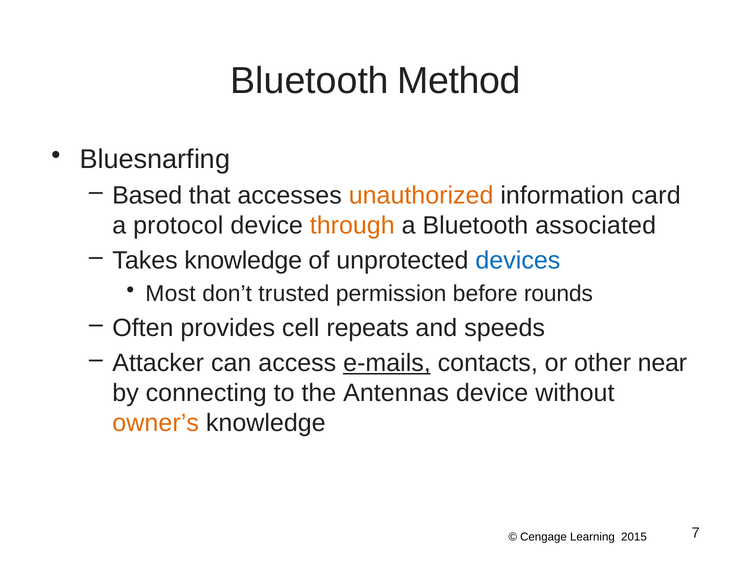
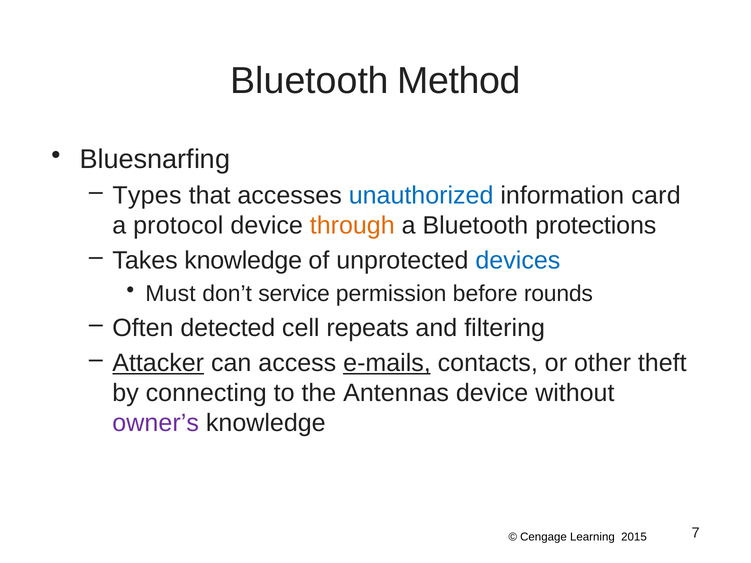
Based: Based -> Types (147, 196)
unauthorized colour: orange -> blue (421, 196)
associated: associated -> protections (596, 226)
Most: Most -> Must (171, 294)
trusted: trusted -> service (294, 294)
provides: provides -> detected (228, 328)
speeds: speeds -> filtering (505, 328)
Attacker underline: none -> present (158, 363)
near: near -> theft (662, 363)
owner’s colour: orange -> purple (156, 423)
